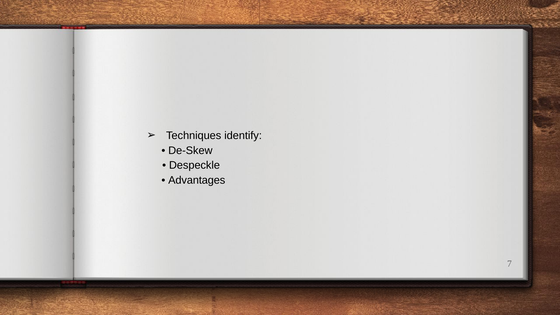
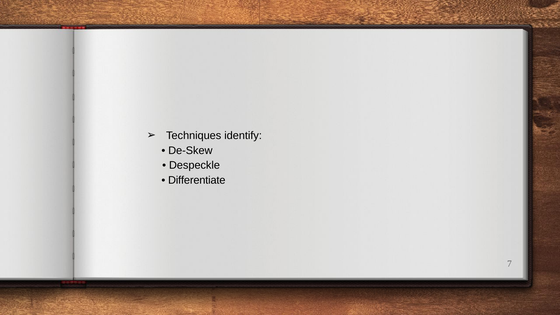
Advantages: Advantages -> Differentiate (197, 180)
